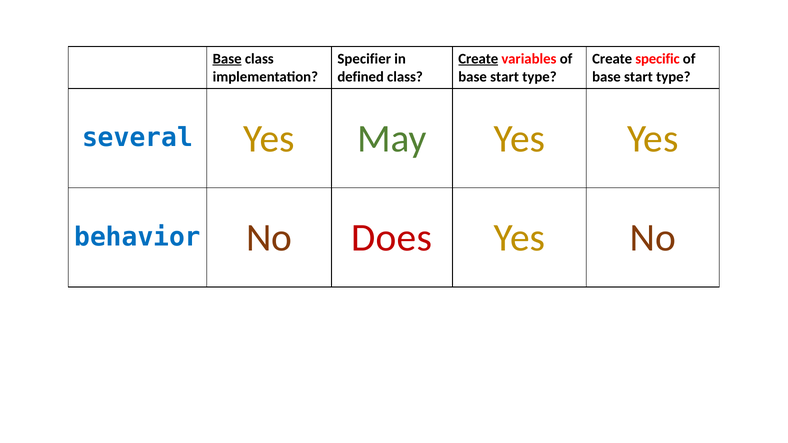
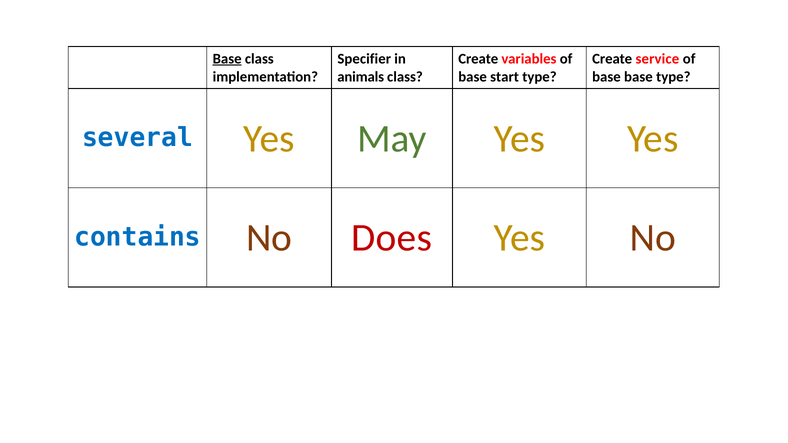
Create underline: present -> none (478, 59)
specific: specific -> service (657, 59)
defined: defined -> animals (361, 77)
start: start -> base (638, 77)
behavior: behavior -> contains (138, 237)
